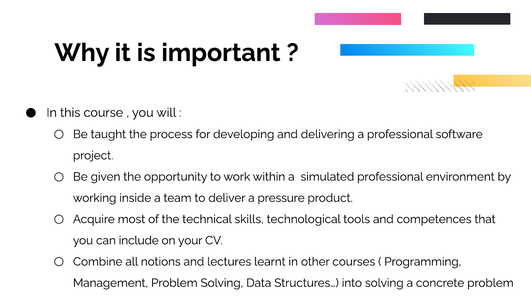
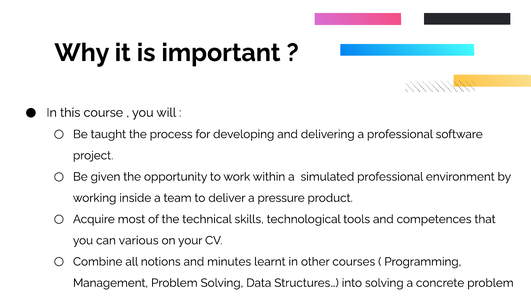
include: include -> various (139, 240)
lectures: lectures -> minutes (229, 261)
